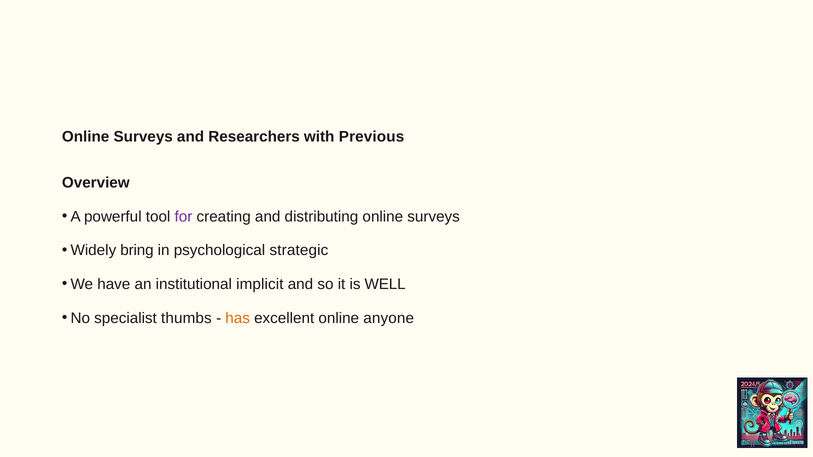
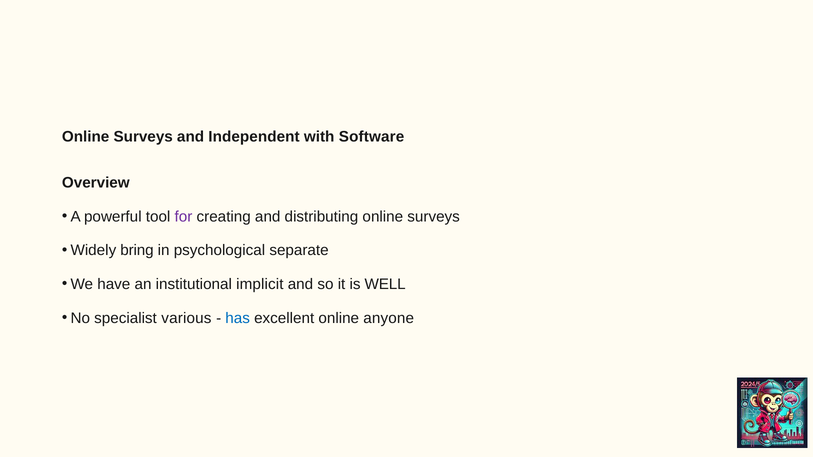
Researchers: Researchers -> Independent (254, 137)
Previous: Previous -> Software (372, 137)
strategic: strategic -> separate (299, 251)
thumbs: thumbs -> various (186, 318)
has colour: orange -> blue (238, 318)
